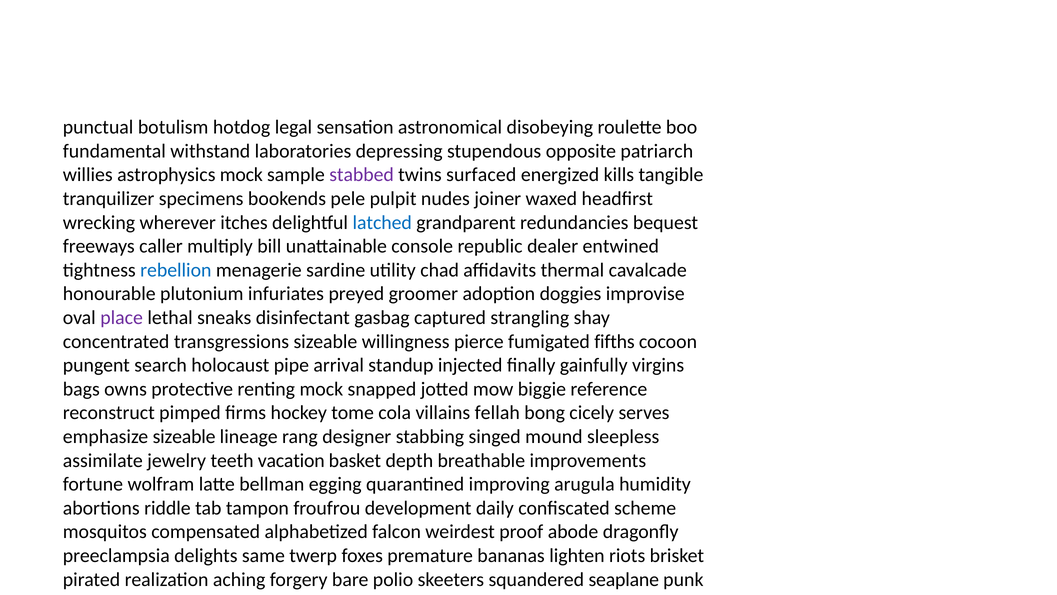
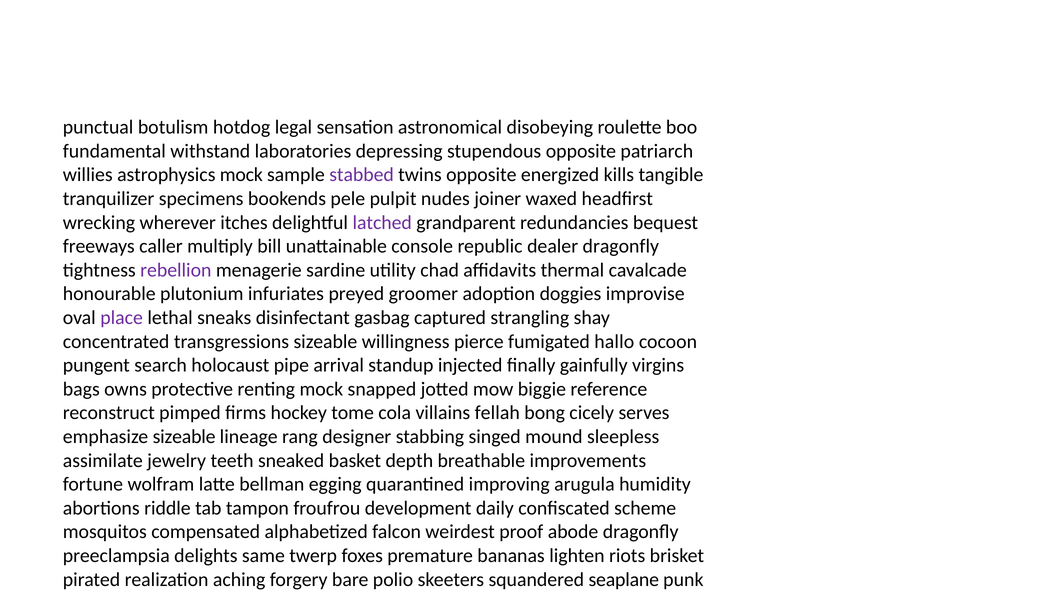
twins surfaced: surfaced -> opposite (481, 175)
latched colour: blue -> purple (382, 222)
dealer entwined: entwined -> dragonfly (621, 246)
rebellion colour: blue -> purple (176, 270)
fifths: fifths -> hallo (614, 341)
teeth vacation: vacation -> sneaked (291, 460)
